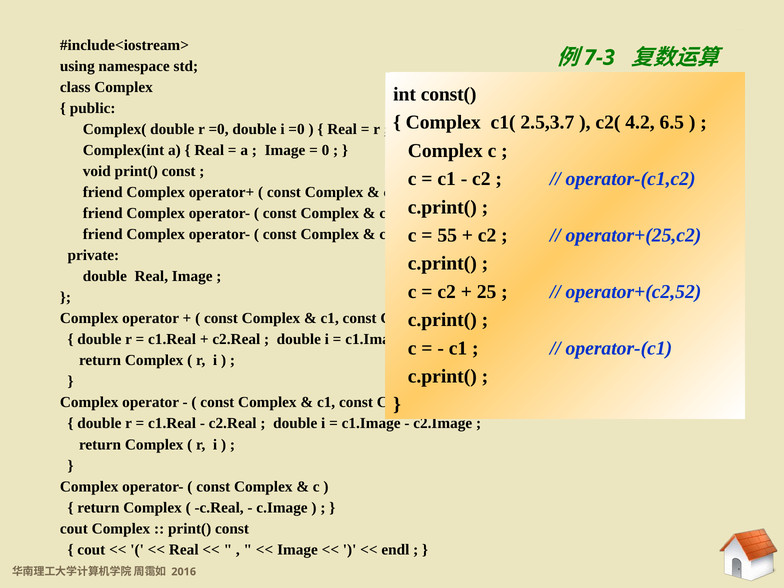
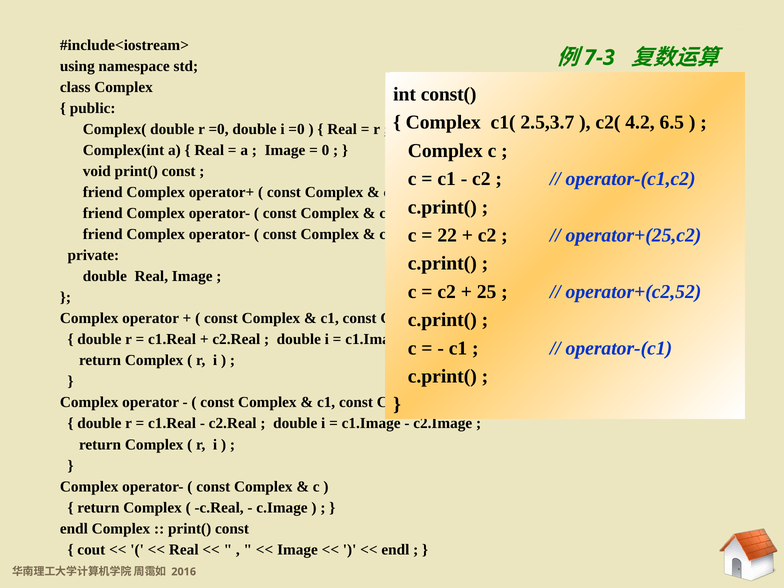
55: 55 -> 22 (447, 235)
cout: cout -> endl (74, 529)
